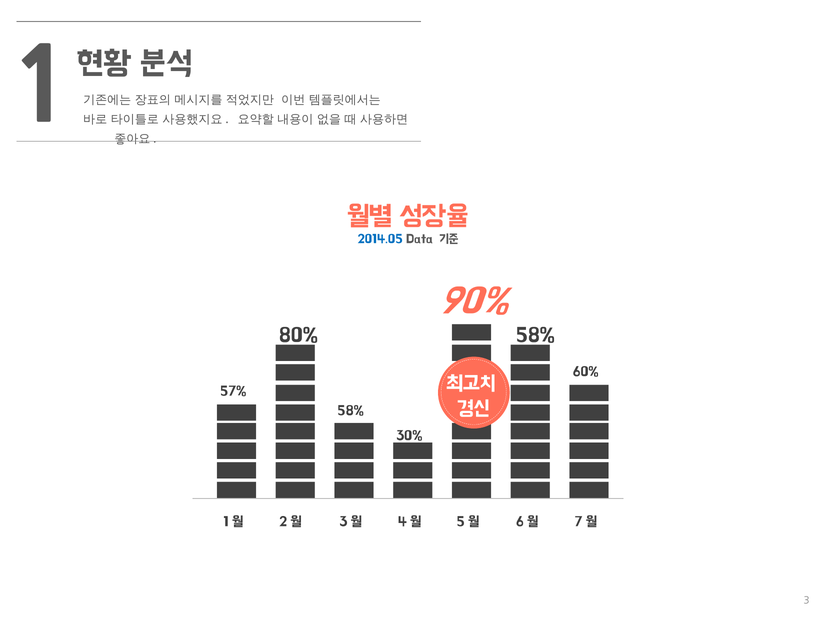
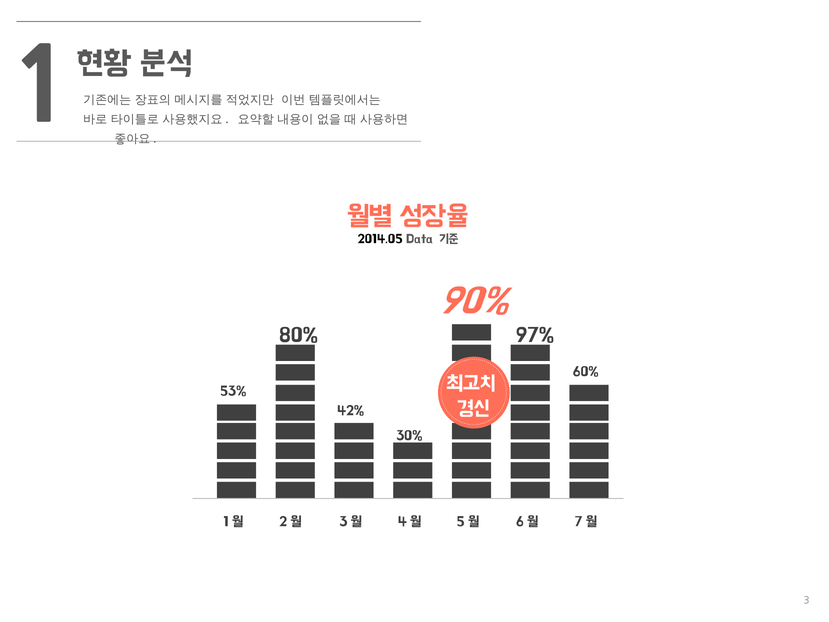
2014.05 colour: blue -> black (380, 238)
58%: 58% -> 97% (535, 334)
57%: 57% -> 53% (233, 390)
58%: 58% -> 42% (351, 410)
